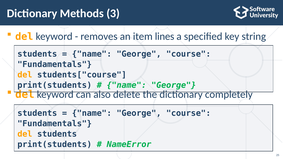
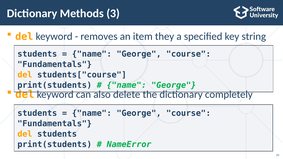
lines: lines -> they (165, 36)
